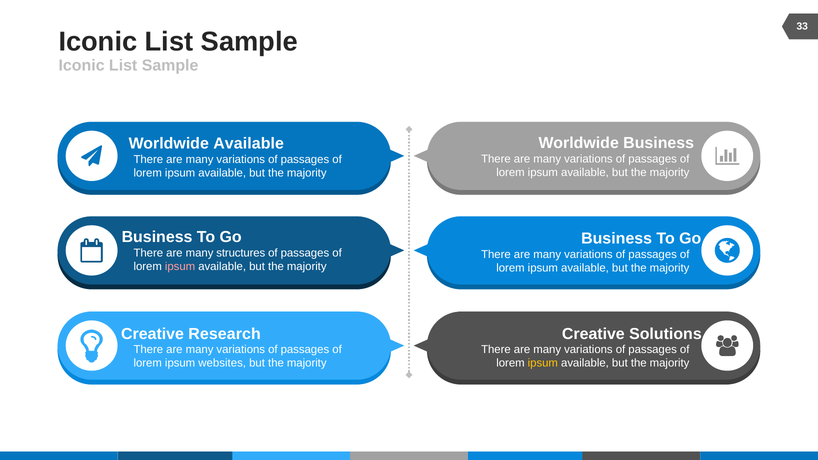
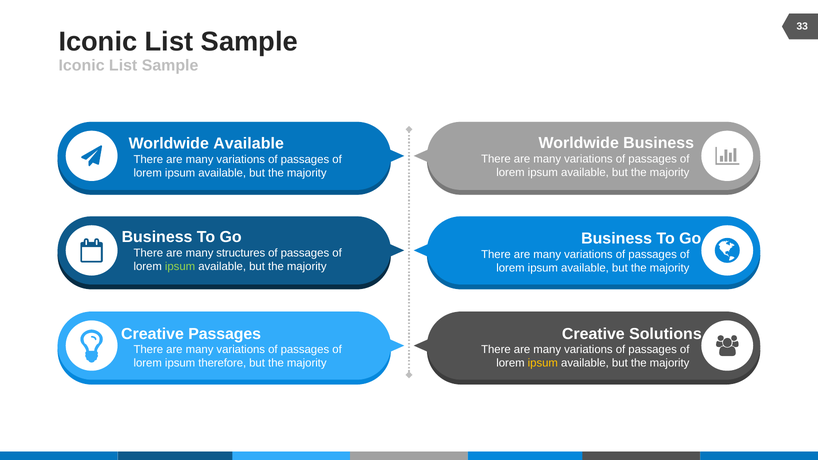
ipsum colour: pink -> light green (180, 267)
Creative Research: Research -> Passages (225, 334)
websites: websites -> therefore (222, 363)
